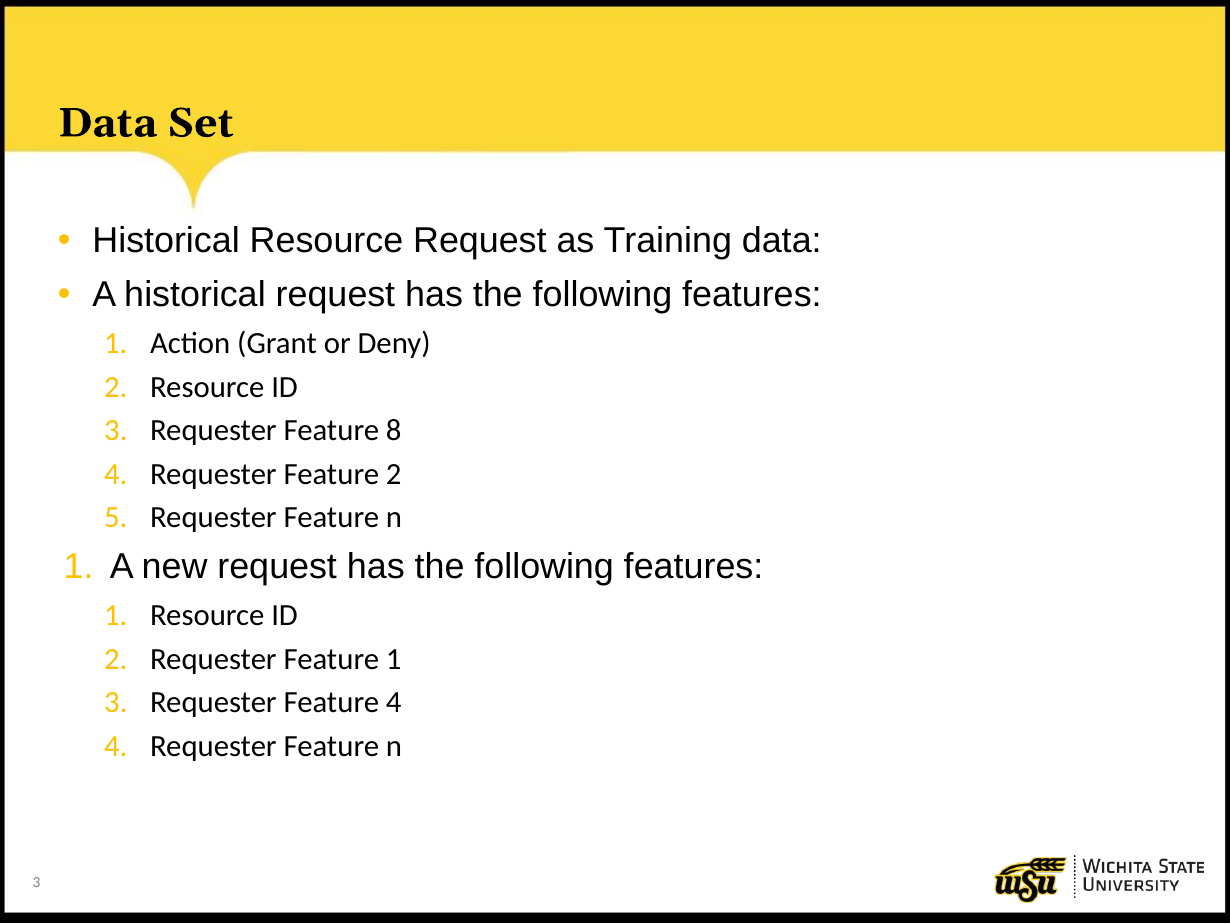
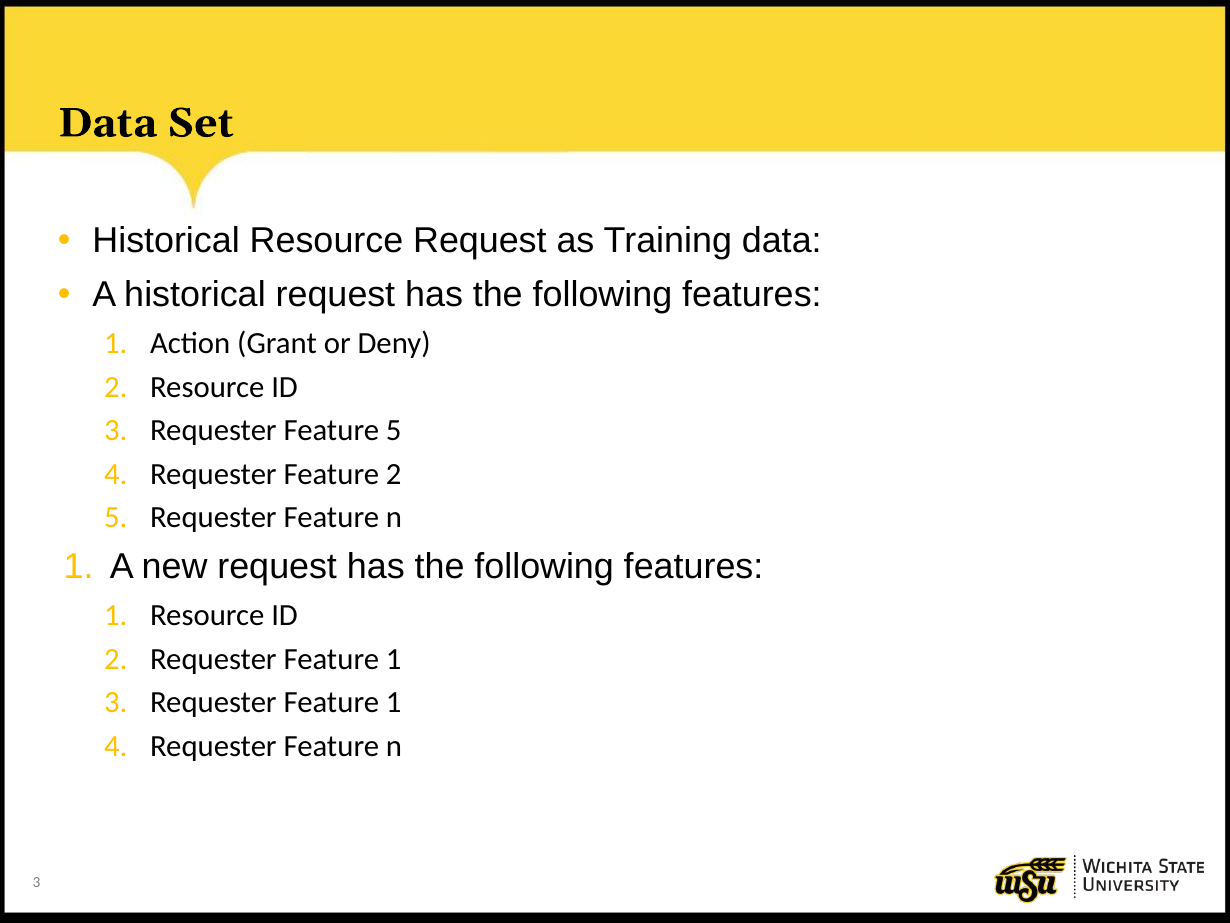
Feature 8: 8 -> 5 (394, 431)
4: 4 -> 1 (394, 702)
